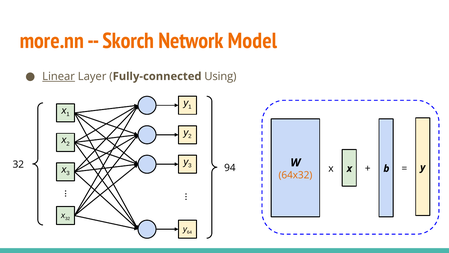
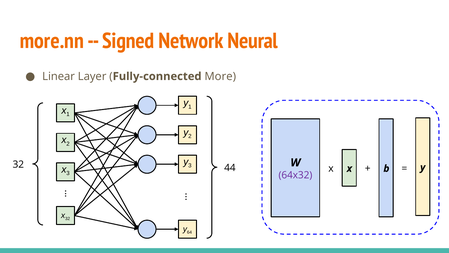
Skorch: Skorch -> Signed (128, 41)
Model: Model -> Neural (253, 41)
Linear underline: present -> none (59, 76)
Using: Using -> More (220, 76)
94: 94 -> 44 (230, 168)
64x32 colour: orange -> purple (295, 175)
